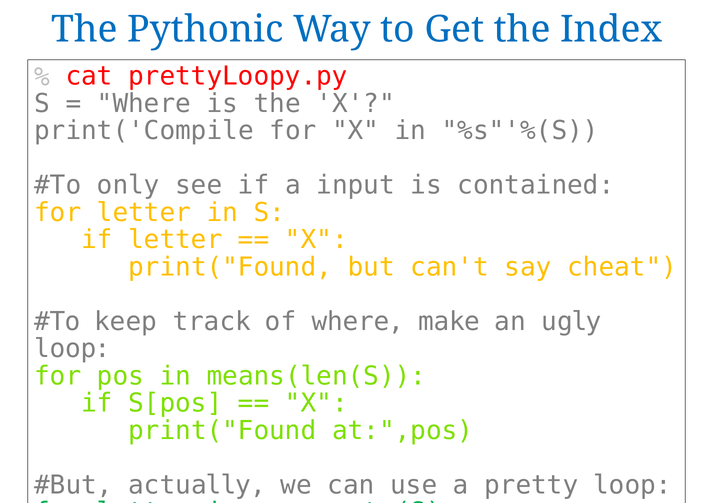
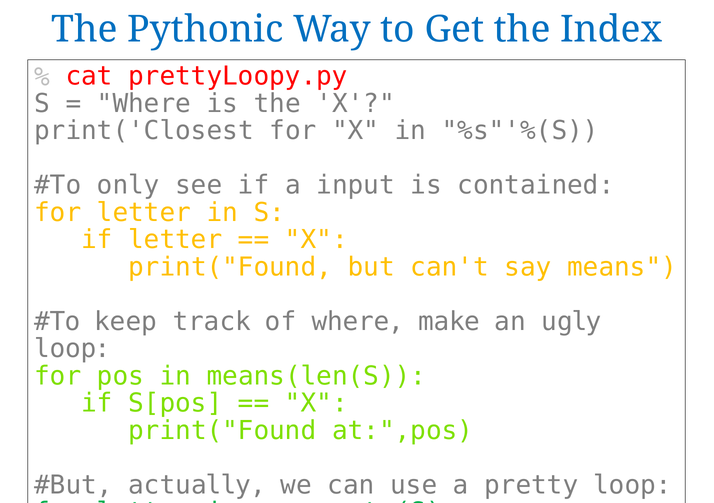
print('Compile: print('Compile -> print('Closest (144, 131)
cheat: cheat -> means (622, 267)
